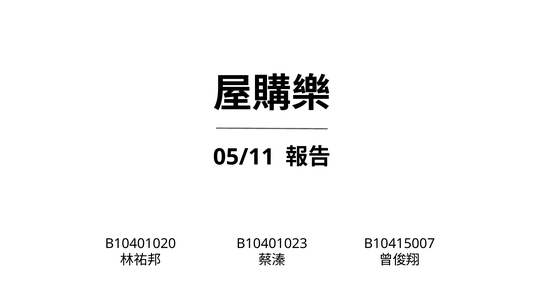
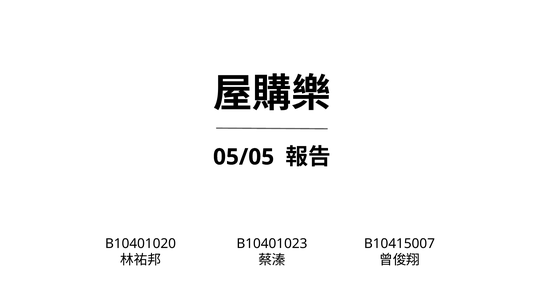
05/11: 05/11 -> 05/05 (244, 157)
